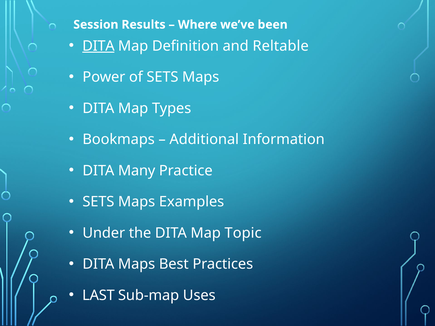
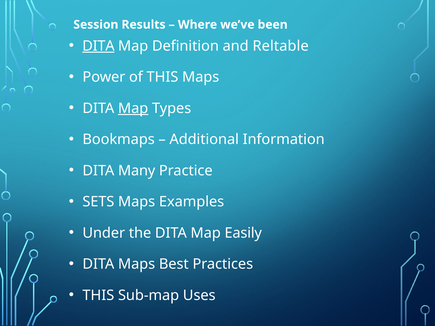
of SETS: SETS -> THIS (162, 77)
Map underline: none -> present (133, 108)
Topic: Topic -> Easily (243, 233)
LAST: LAST -> THIS (98, 295)
